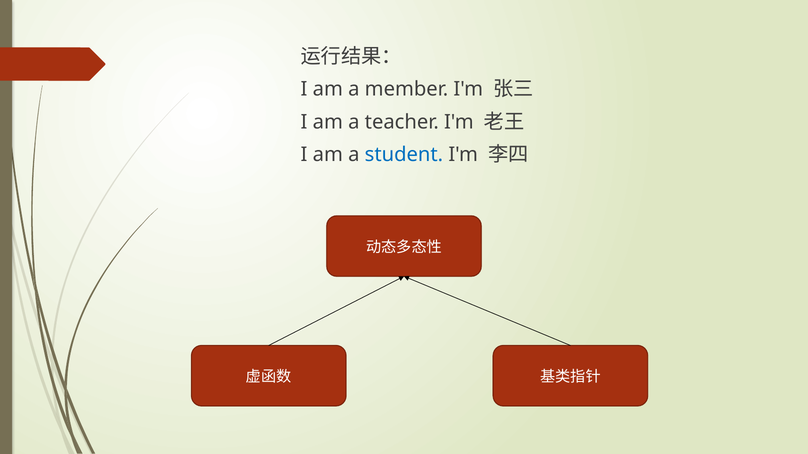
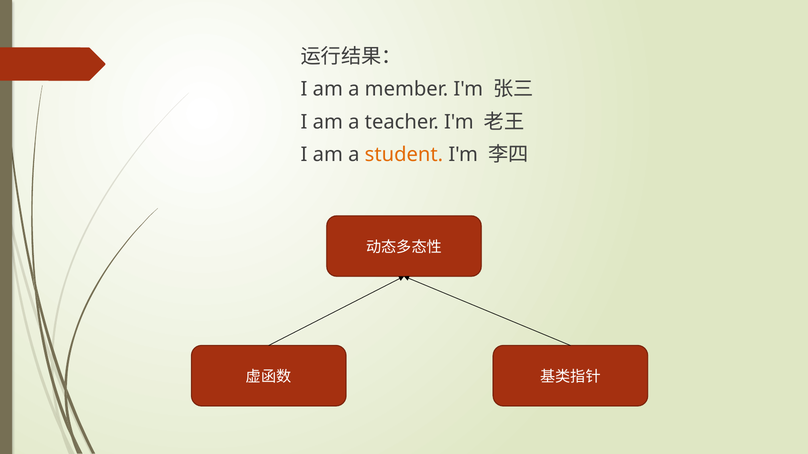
student colour: blue -> orange (404, 155)
